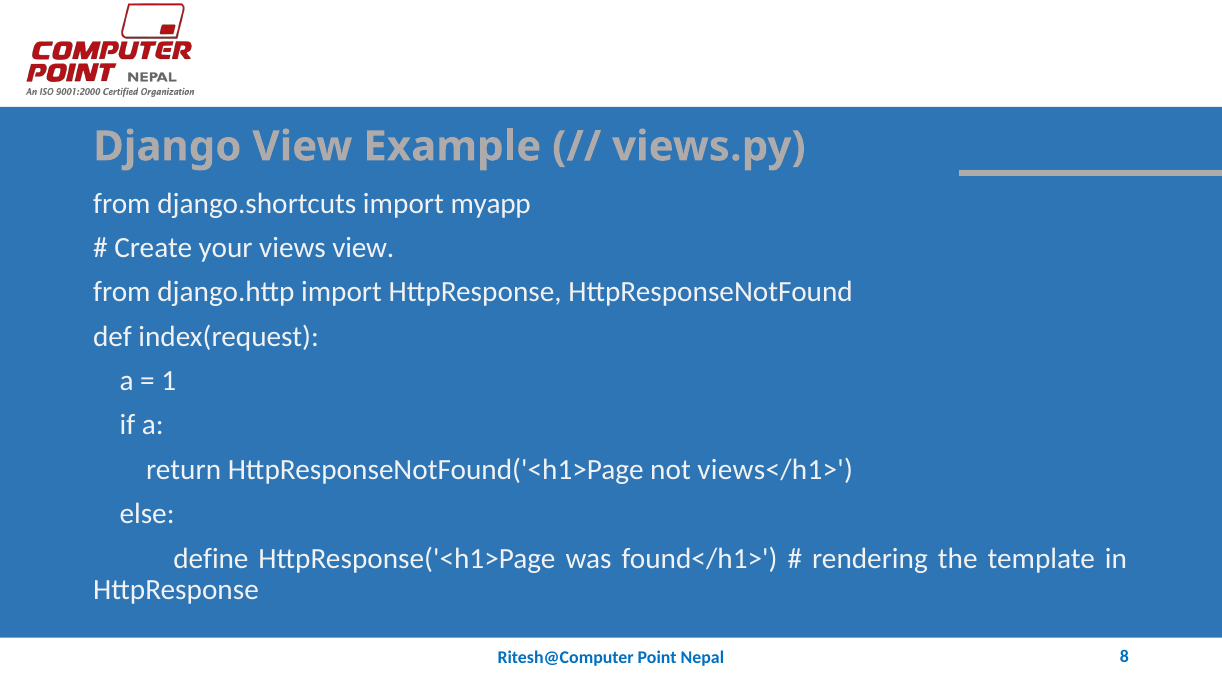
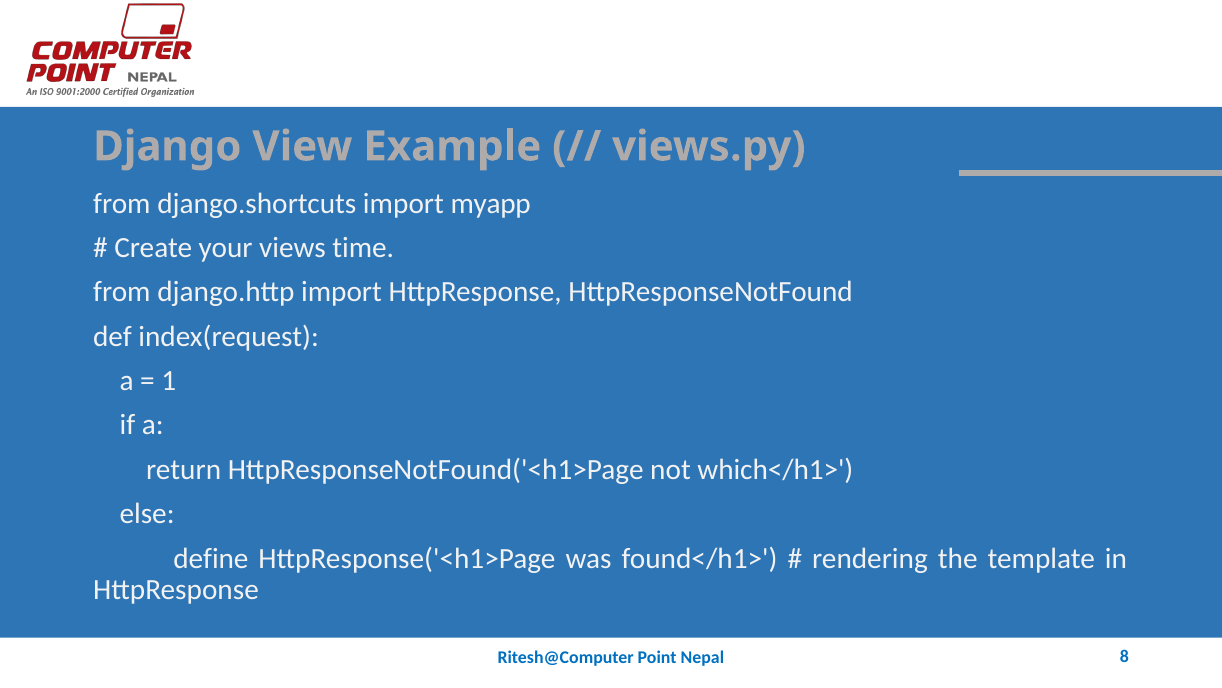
views view: view -> time (363, 248)
views</h1>: views</h1> -> which</h1> (775, 469)
